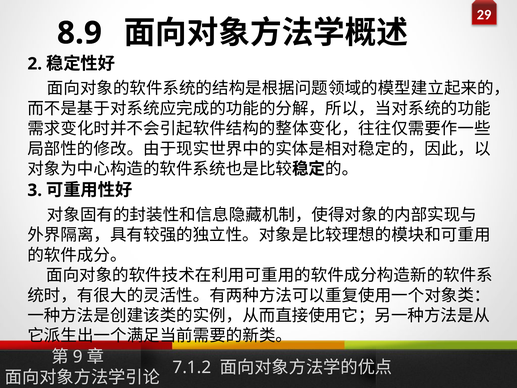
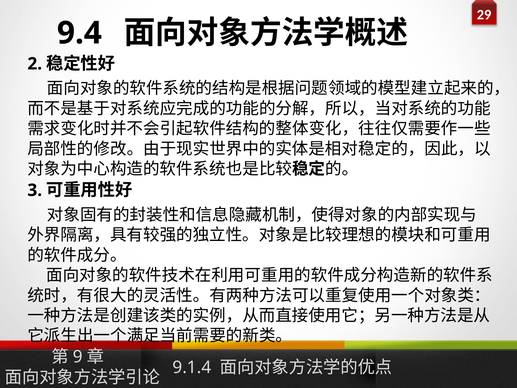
8.9: 8.9 -> 9.4 (79, 33)
7.1.2: 7.1.2 -> 9.1.4 (192, 367)
